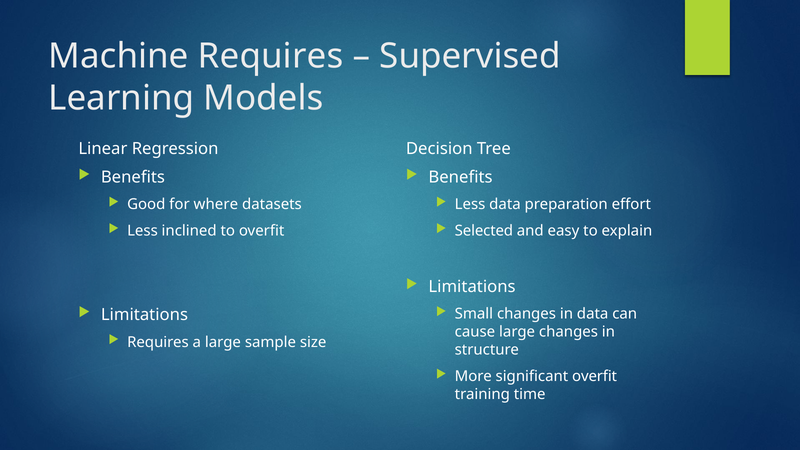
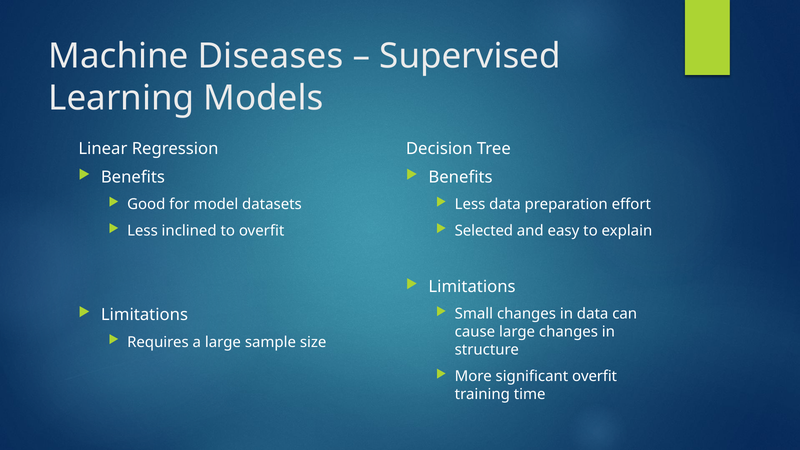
Machine Requires: Requires -> Diseases (271, 56)
where: where -> model (216, 204)
